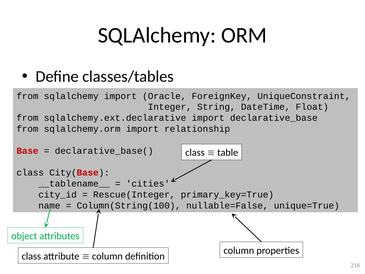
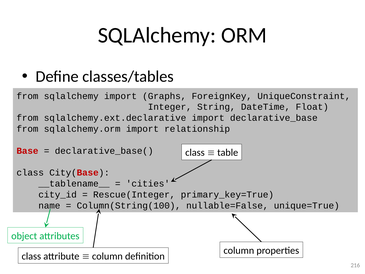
Oracle: Oracle -> Graphs (164, 96)
